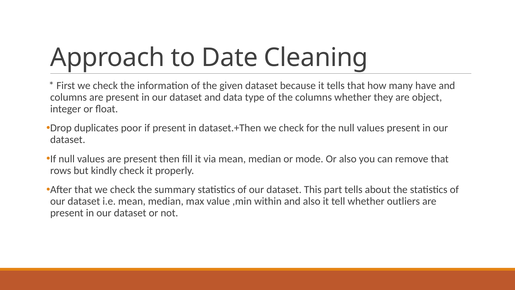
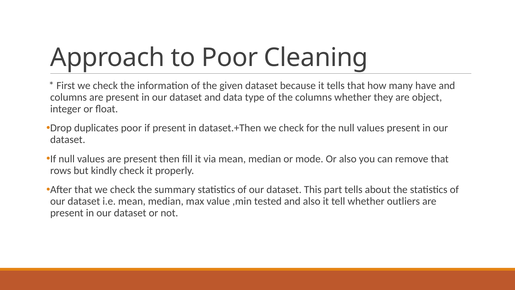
to Date: Date -> Poor (230, 58)
within: within -> tested (268, 201)
